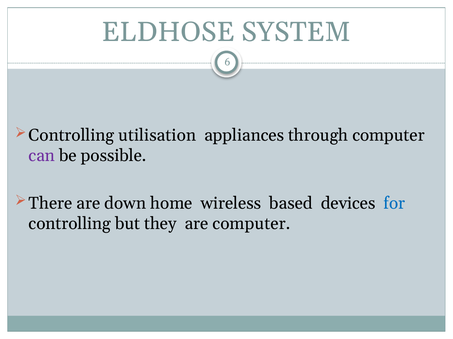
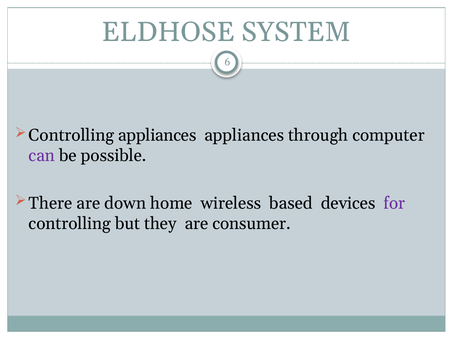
Controlling utilisation: utilisation -> appliances (157, 136)
for colour: blue -> purple (394, 204)
are computer: computer -> consumer (252, 224)
